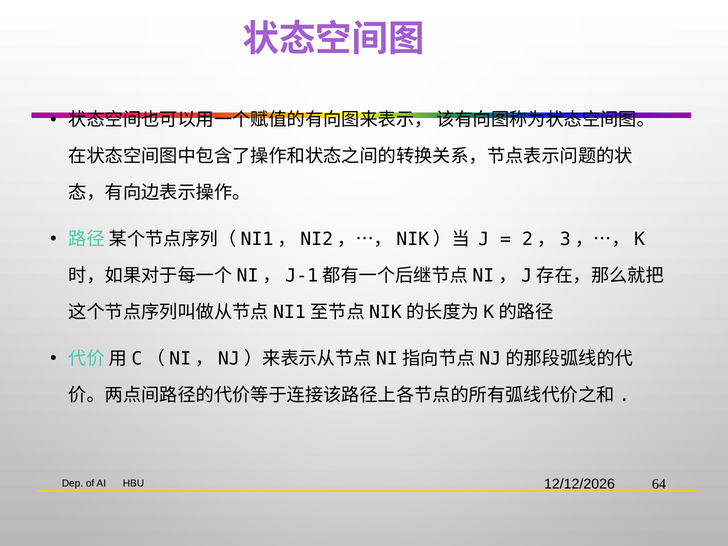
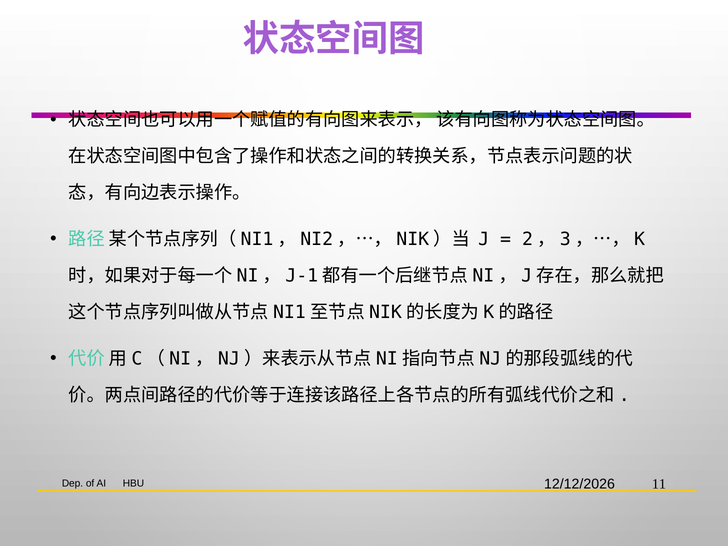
64: 64 -> 11 (659, 484)
